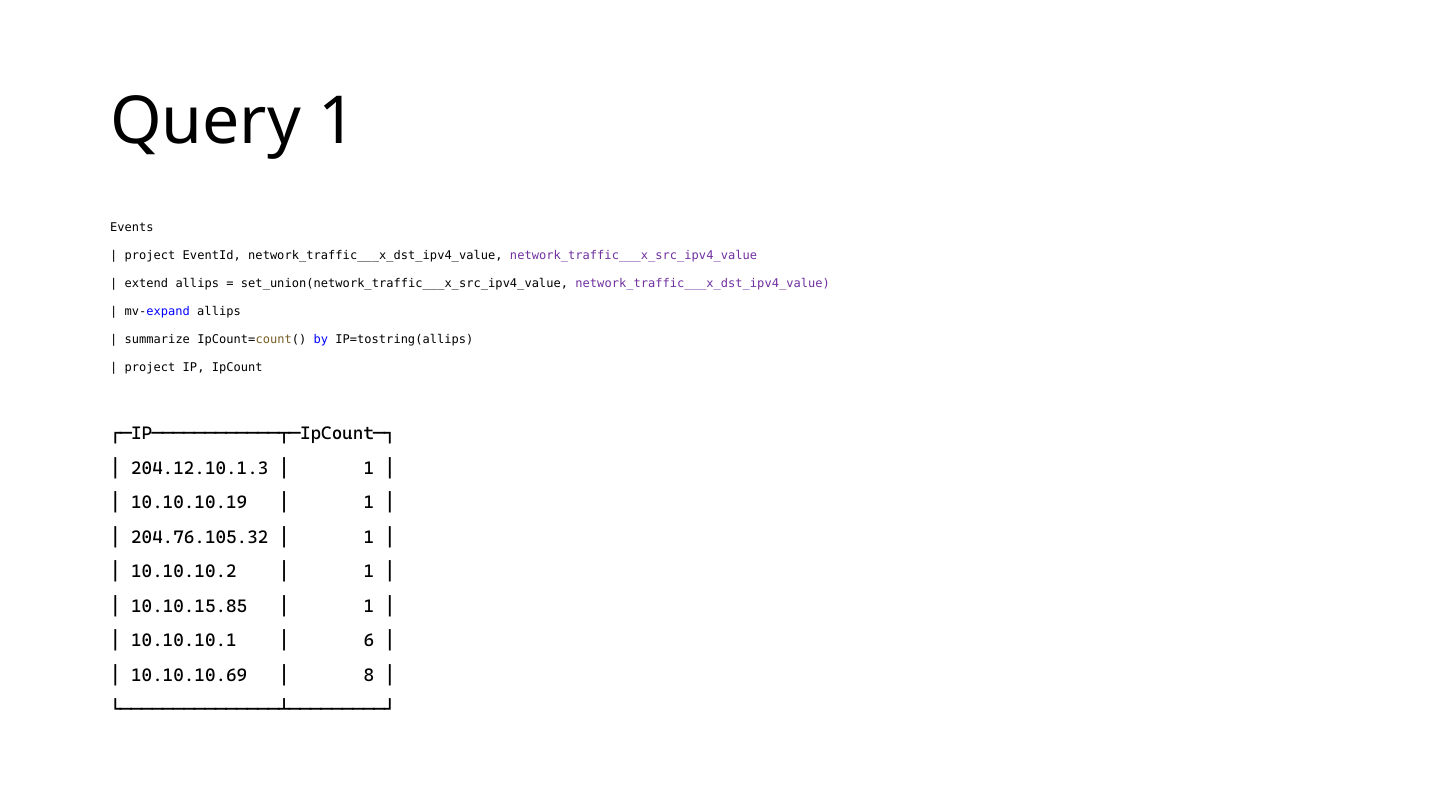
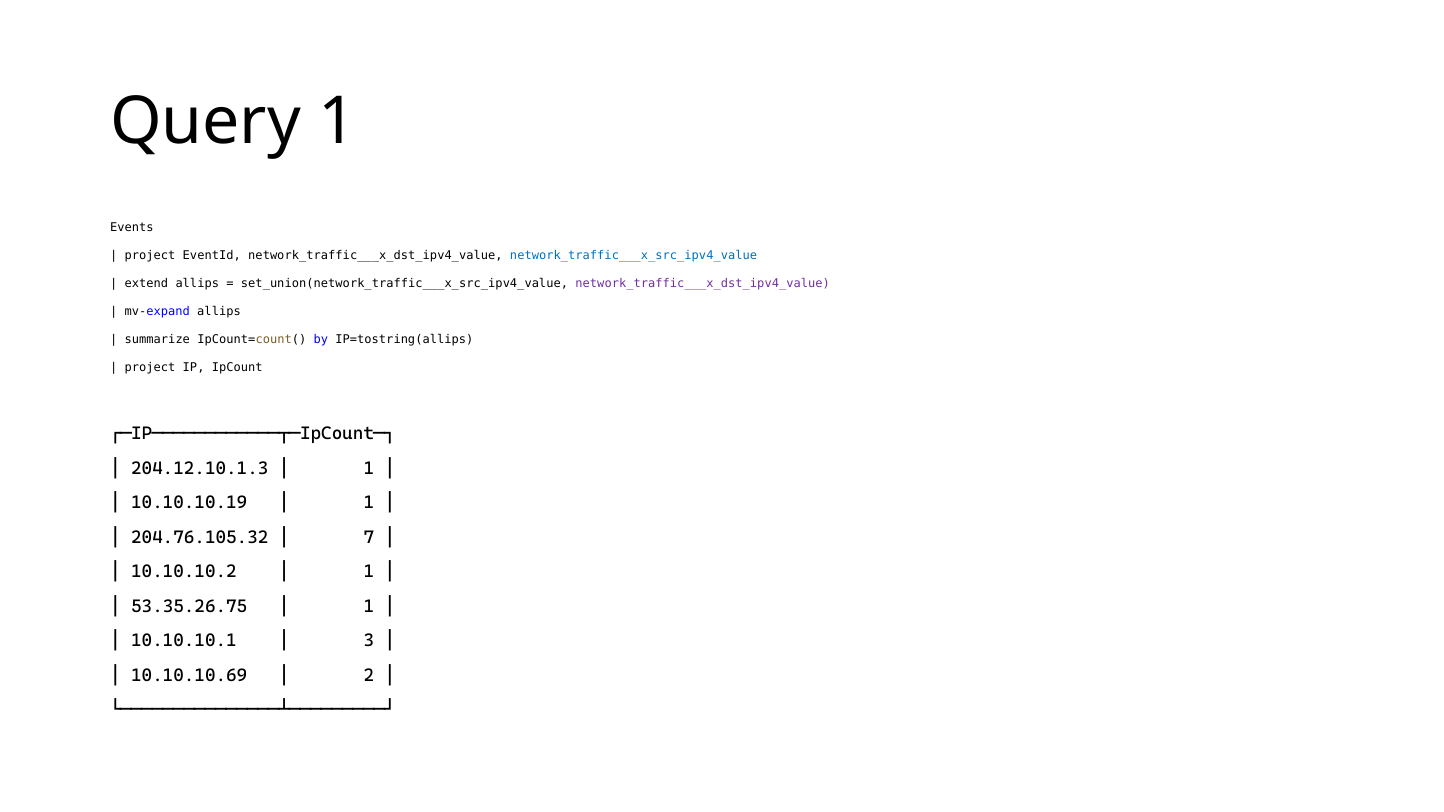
network_traffic___x_src_ipv4_value colour: purple -> blue (634, 256)
1: 1 -> 7 (369, 538)
10.10.15.85: 10.10.15.85 -> 53.35.26.75 (189, 607)
6: 6 -> 3 (369, 641)
8: 8 -> 2 (369, 676)
